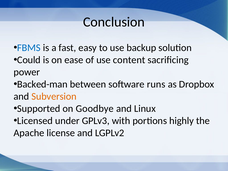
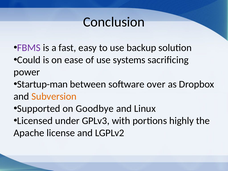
FBMS colour: blue -> purple (29, 48)
content: content -> systems (129, 60)
Backed-man: Backed-man -> Startup-man (42, 84)
runs: runs -> over (156, 84)
